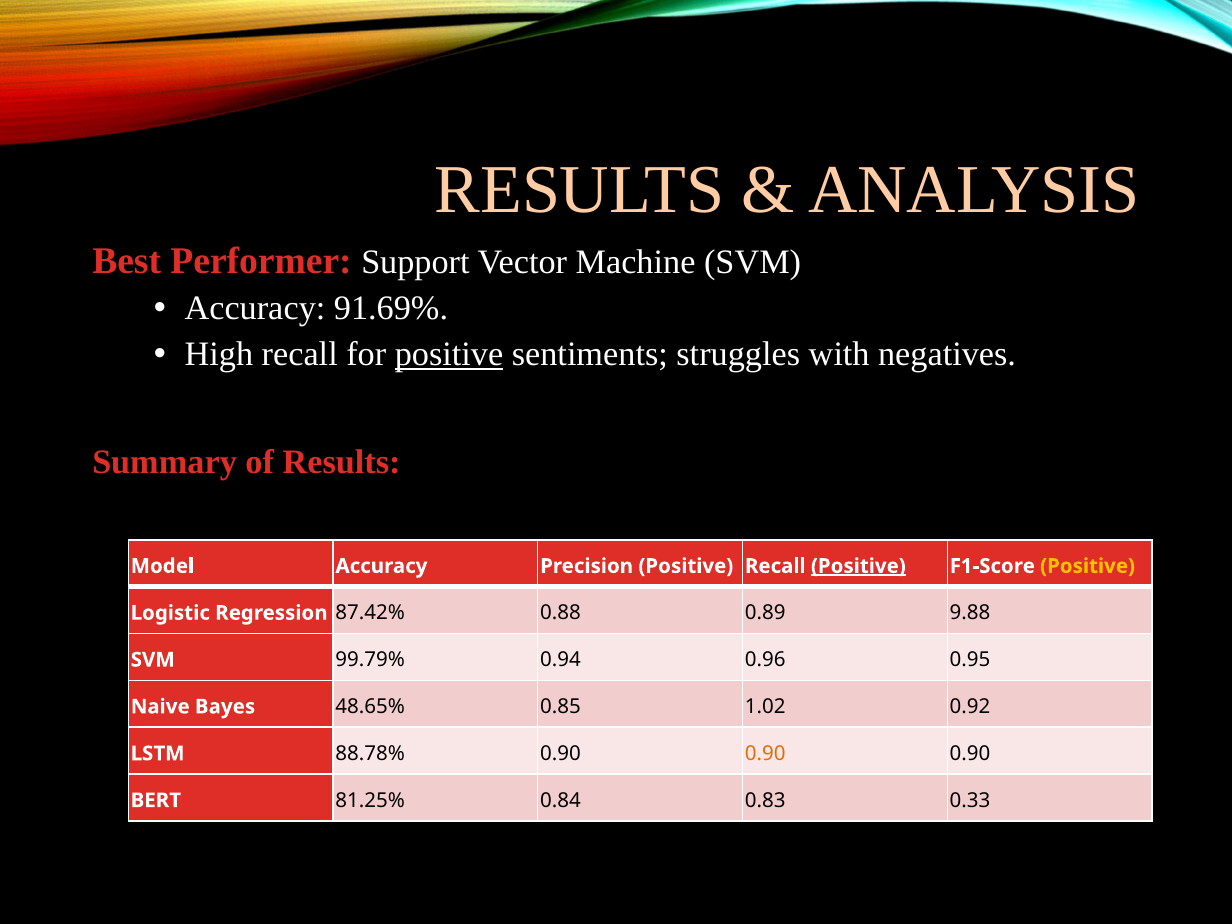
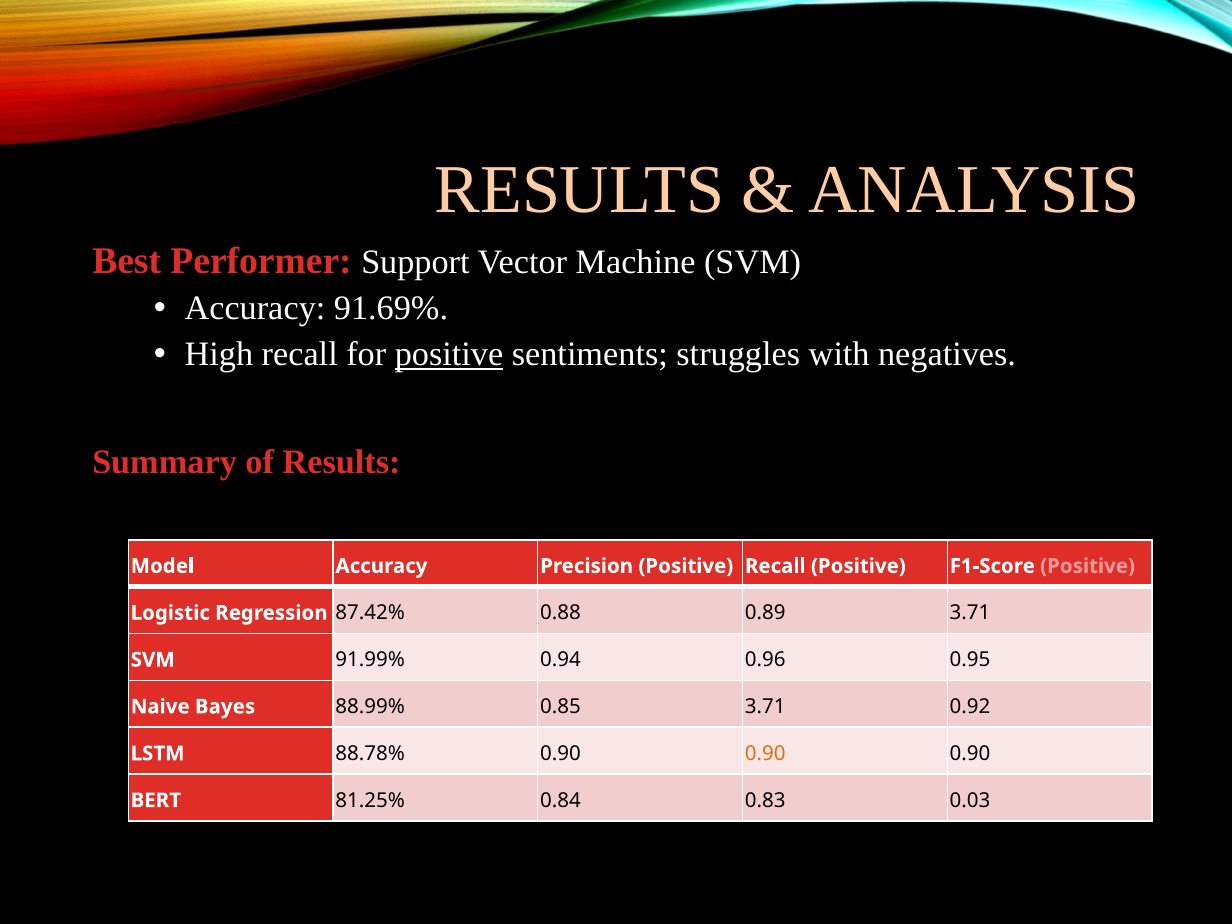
Positive underline: present -> none (858, 566)
Positive colour: yellow -> pink (1088, 566)
0.89 9.88: 9.88 -> 3.71 (970, 613)
99.79%: 99.79% -> 91.99% (370, 660)
48.65%: 48.65% -> 88.99% (370, 707)
0.85 1.02: 1.02 -> 3.71 (765, 707)
0.33: 0.33 -> 0.03 (970, 800)
